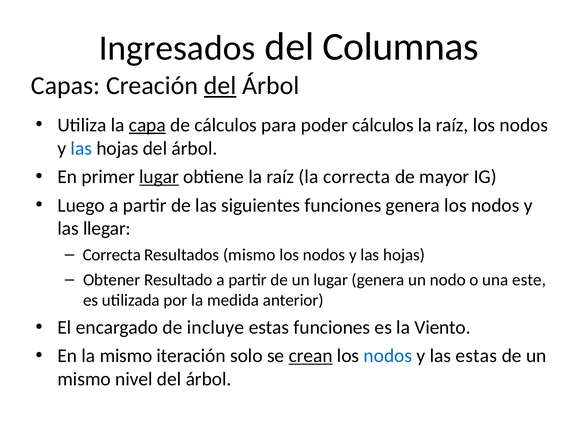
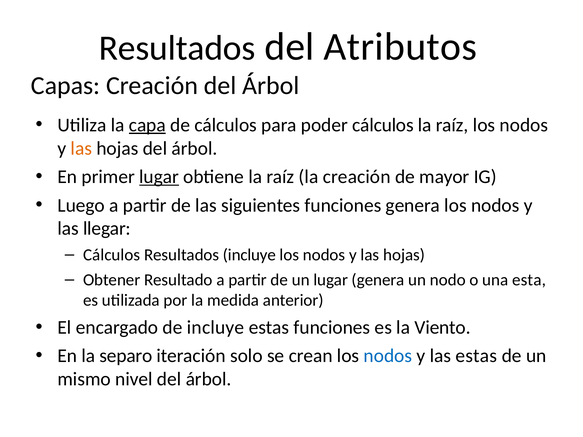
Ingresados: Ingresados -> Resultados (177, 48)
Columnas: Columnas -> Atributos (400, 47)
del underline: present -> none (220, 86)
las colour: blue -> orange (81, 148)
la correcta: correcta -> creación (357, 177)
Correcta: Correcta -> Cálculos (112, 255)
Resultados mismo: mismo -> incluye (249, 255)
este: este -> esta (529, 280)
la mismo: mismo -> separo (126, 356)
crean underline: present -> none (311, 356)
